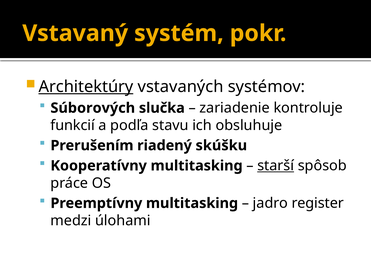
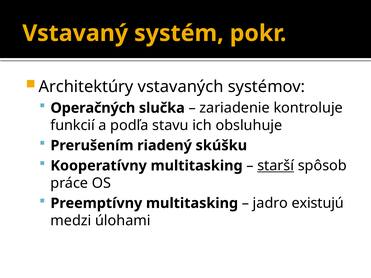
Architektúry underline: present -> none (86, 87)
Súborových: Súborových -> Operačných (93, 108)
register: register -> existujú (318, 203)
